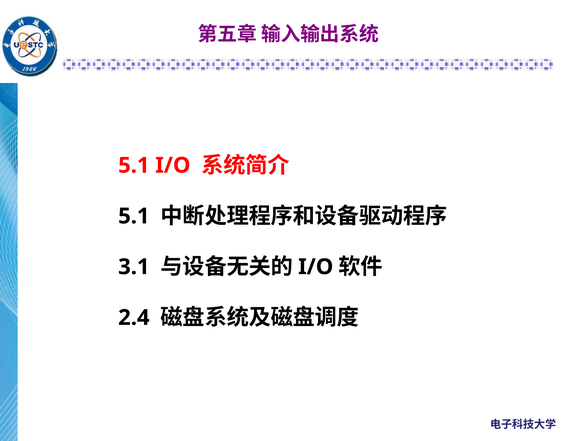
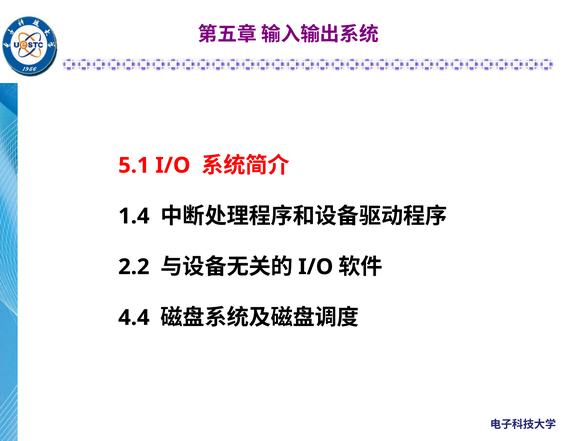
5.1: 5.1 -> 1.4 (134, 216)
3.1: 3.1 -> 2.2 (134, 267)
2.4: 2.4 -> 4.4 (134, 318)
